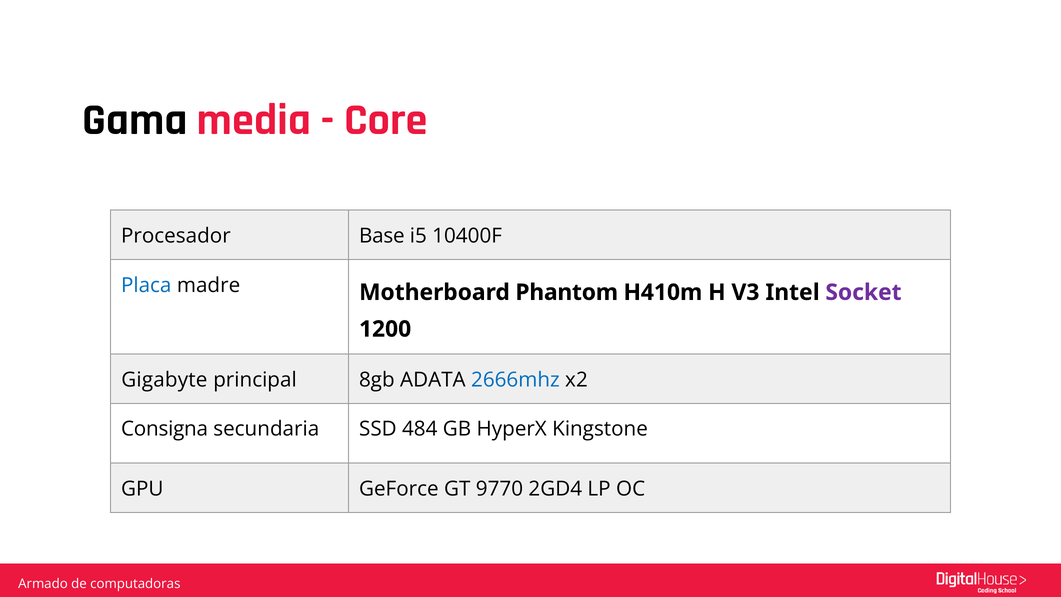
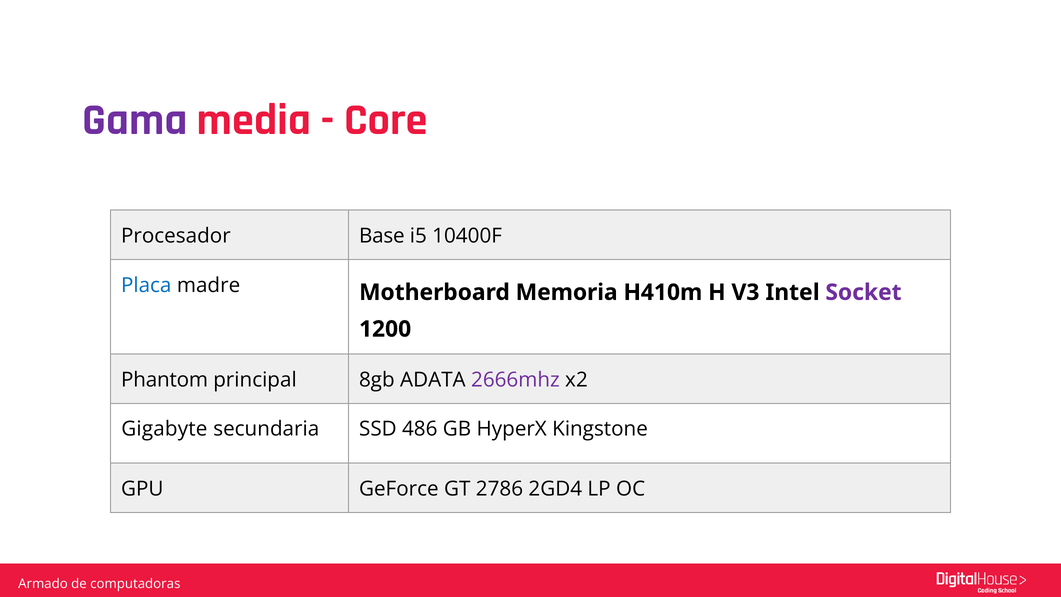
Gama colour: black -> purple (135, 120)
Phantom: Phantom -> Memoria (567, 292)
Gigabyte: Gigabyte -> Phantom (165, 380)
2666mhz colour: blue -> purple (515, 380)
Consigna: Consigna -> Gigabyte (164, 429)
484: 484 -> 486 (420, 429)
9770: 9770 -> 2786 (499, 489)
